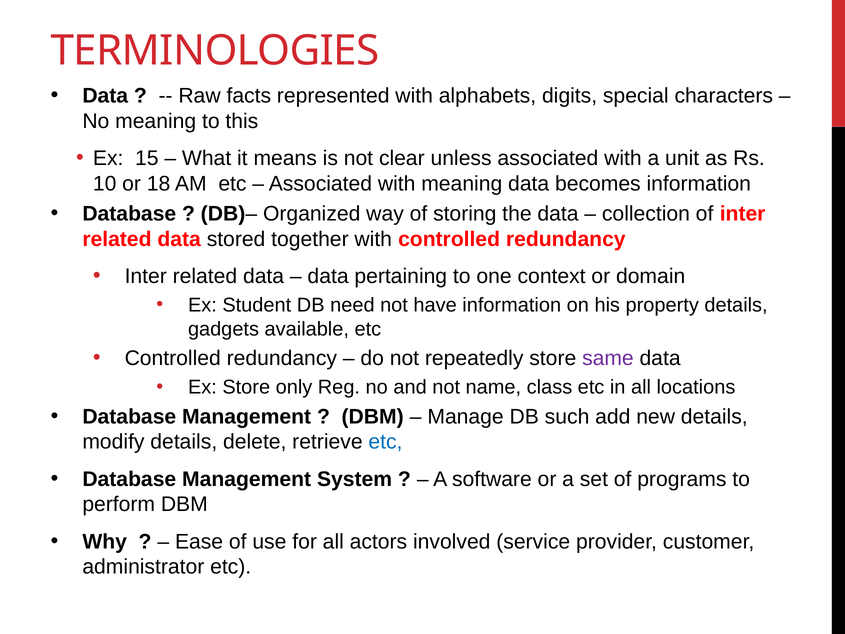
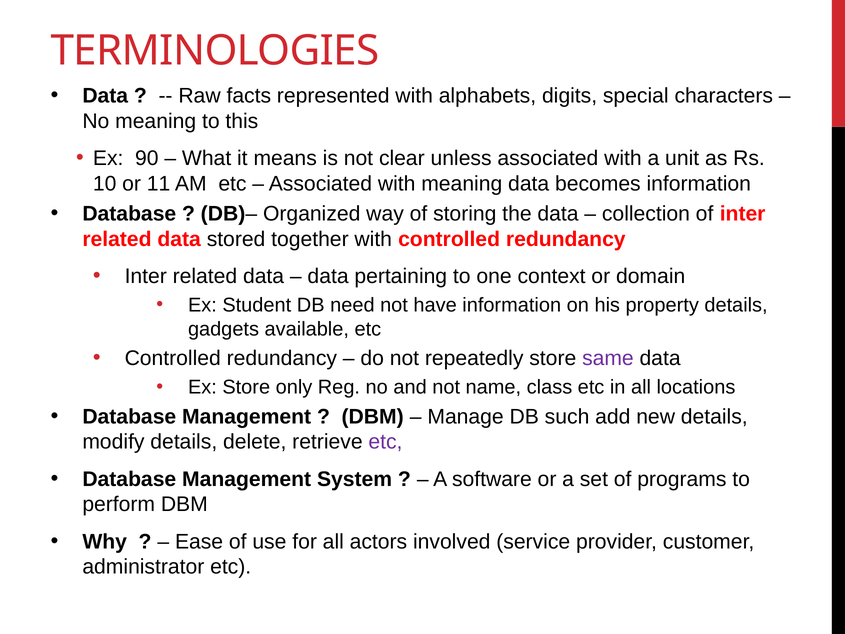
15: 15 -> 90 (147, 158)
18: 18 -> 11 (159, 184)
etc colour: blue -> purple (385, 442)
